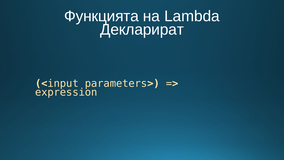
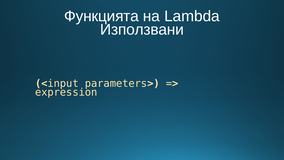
Декларират: Декларират -> Използвани (142, 29)
